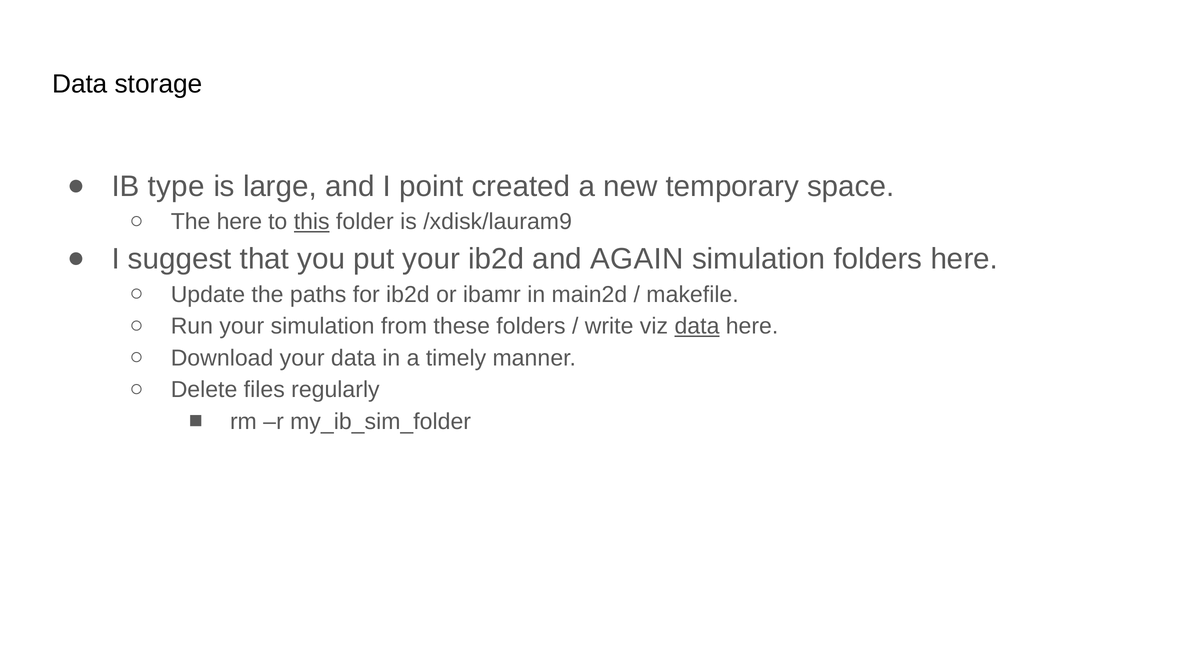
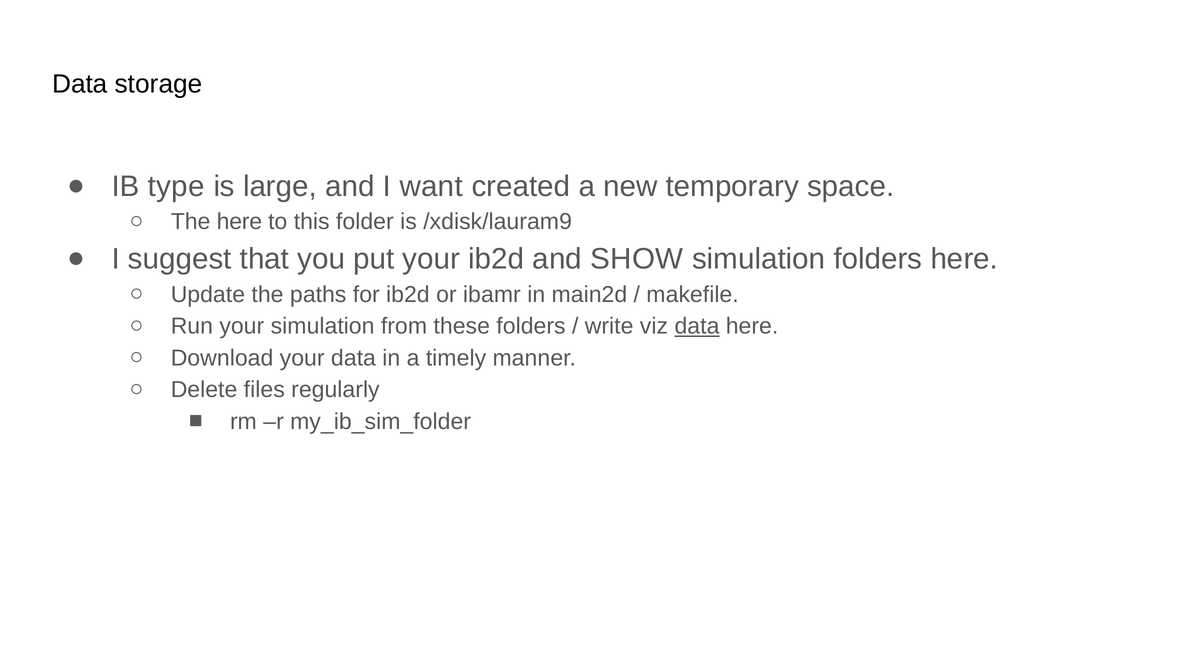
point: point -> want (431, 186)
this underline: present -> none (312, 222)
AGAIN: AGAIN -> SHOW (637, 259)
